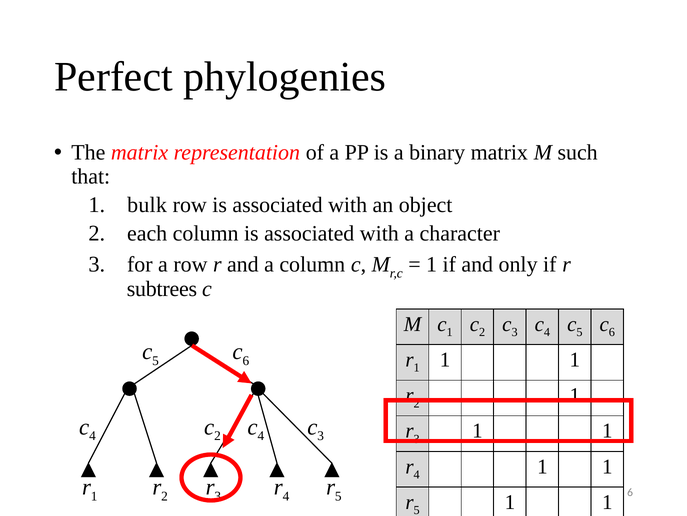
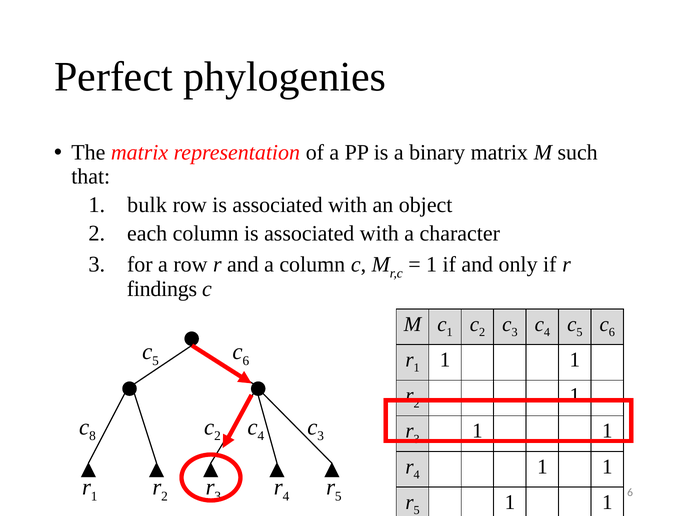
subtrees: subtrees -> findings (162, 289)
4: 4 -> 8 (92, 435)
